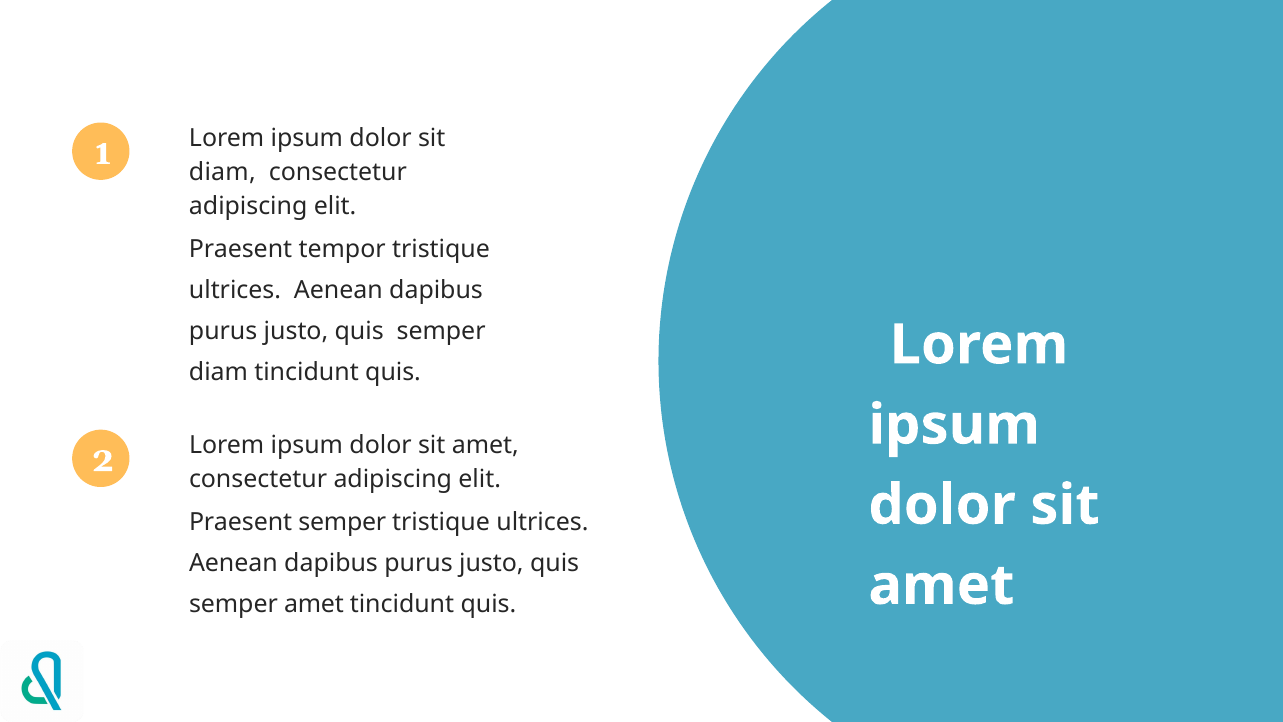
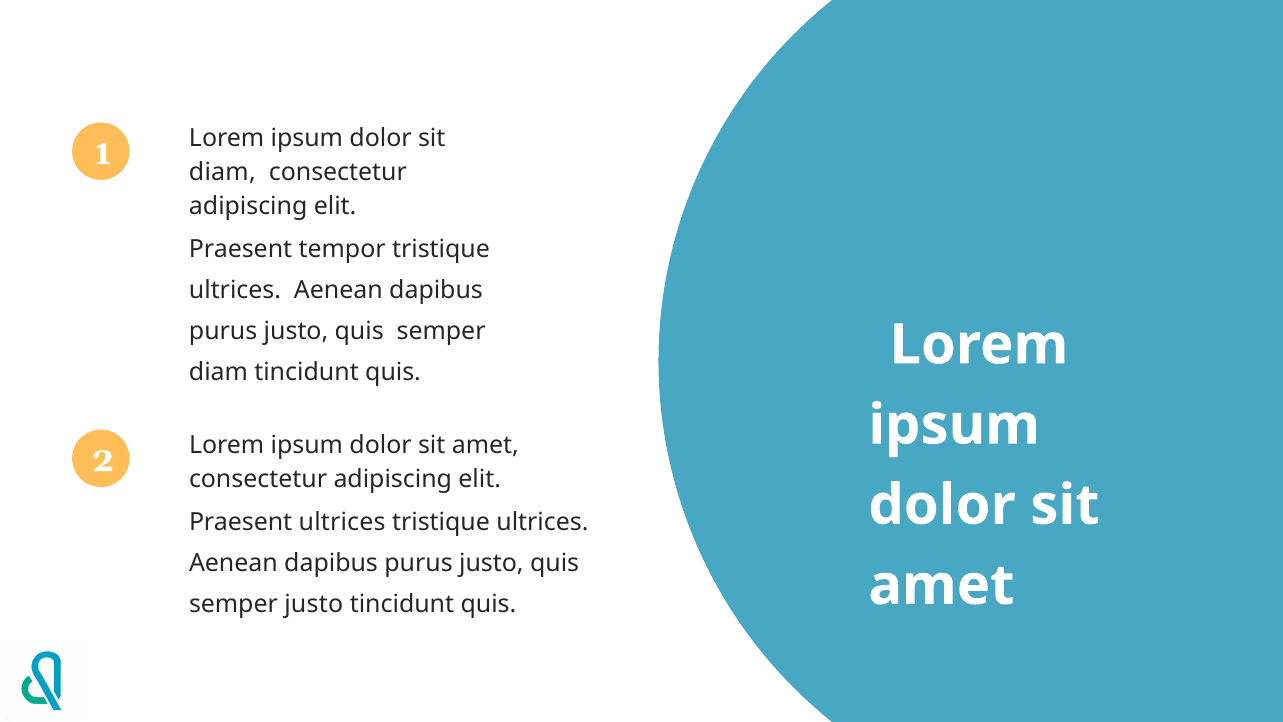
Praesent semper: semper -> ultrices (342, 522)
semper amet: amet -> justo (314, 604)
